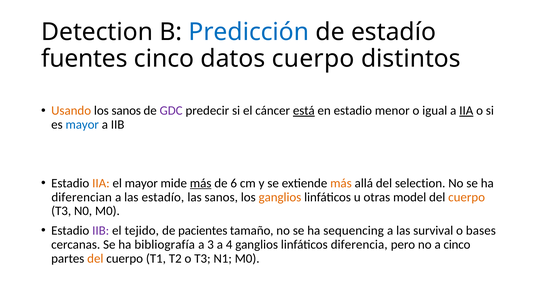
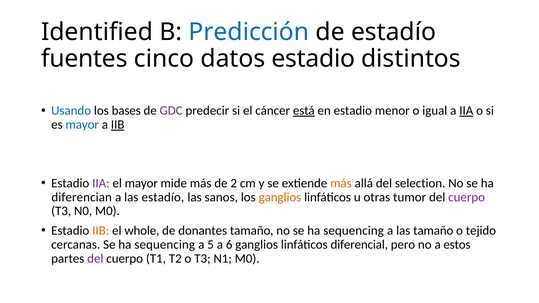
Detection: Detection -> Identified (97, 32)
datos cuerpo: cuerpo -> estadio (313, 59)
Usando colour: orange -> blue (71, 111)
los sanos: sanos -> bases (126, 111)
IIB underline: none -> present (118, 125)
IIA colour: orange -> purple (101, 183)
más underline: present -> none (201, 183)
6: 6 -> 2 (234, 183)
model: model -> tumor (410, 197)
cuerpo colour: orange -> purple (467, 197)
IIB colour: purple -> orange (101, 231)
tejido: tejido -> whole (142, 231)
pacientes: pacientes -> donantes (203, 231)
las survival: survival -> tamaño (433, 231)
bases: bases -> tejido (481, 231)
cercanas Se ha bibliografía: bibliografía -> sequencing (165, 245)
3: 3 -> 5 (211, 245)
4: 4 -> 6 (229, 245)
diferencia: diferencia -> diferencial (359, 245)
a cinco: cinco -> estos (457, 245)
del colour: orange -> purple (95, 259)
